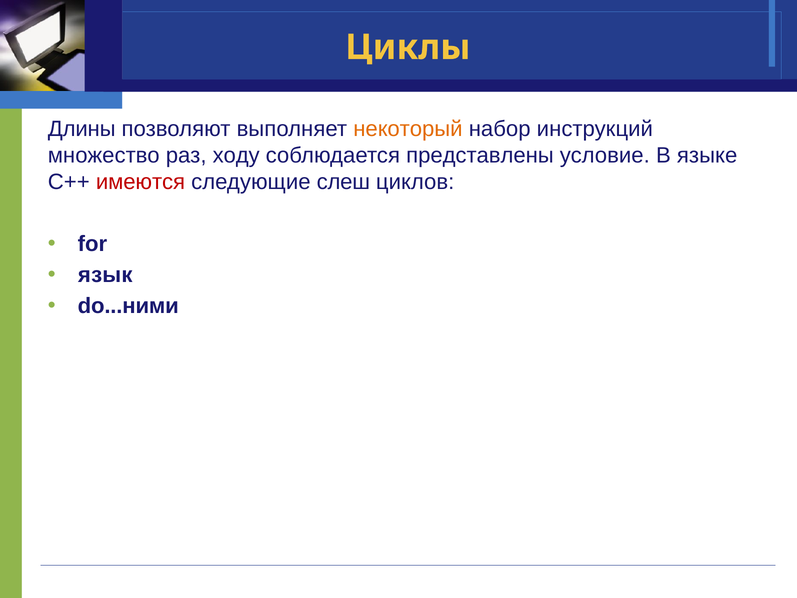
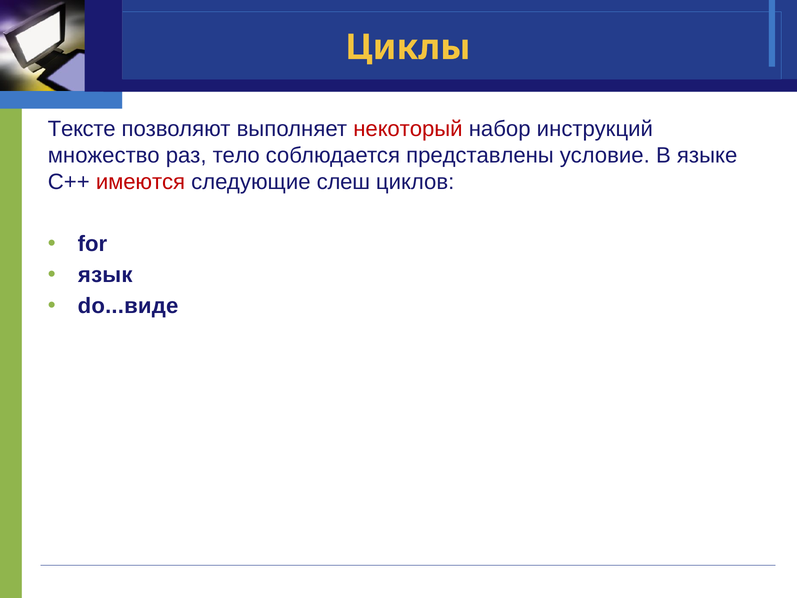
Длины: Длины -> Тексте (82, 129)
некоторый colour: orange -> red (408, 129)
ходу: ходу -> тело (236, 155)
do...ними: do...ними -> do...виде (128, 306)
